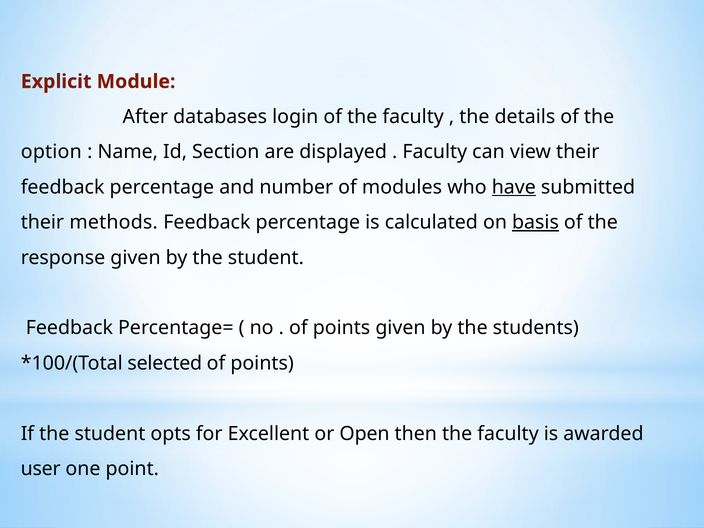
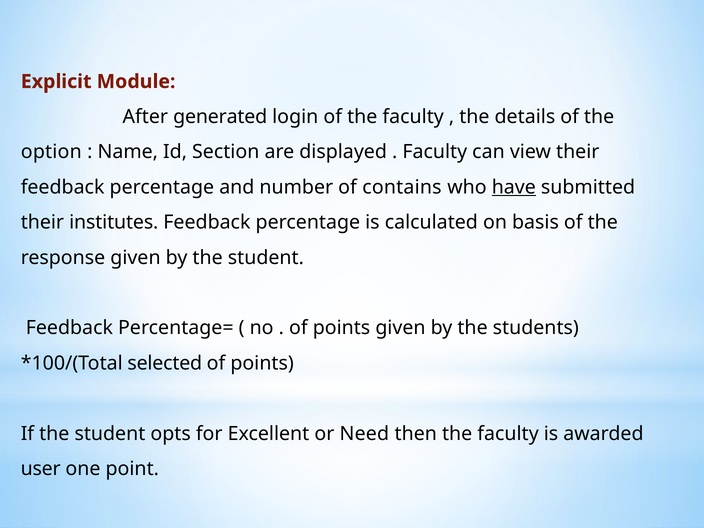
databases: databases -> generated (220, 117)
modules: modules -> contains (402, 187)
methods: methods -> institutes (114, 222)
basis underline: present -> none (535, 222)
Open: Open -> Need (364, 434)
